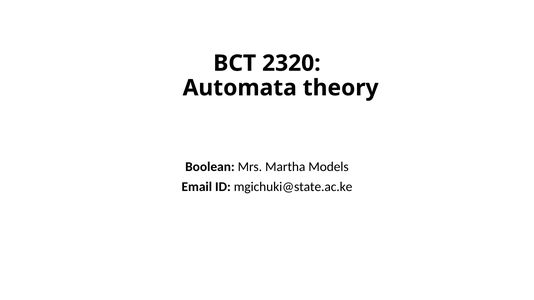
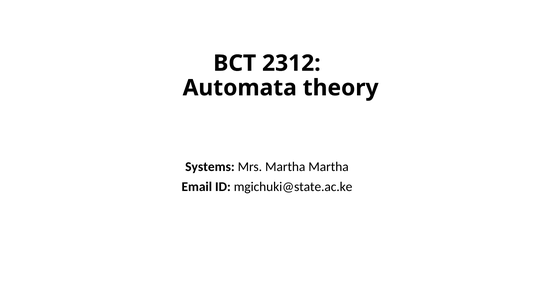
2320: 2320 -> 2312 (291, 63)
Boolean: Boolean -> Systems (210, 167)
Martha Models: Models -> Martha (329, 167)
